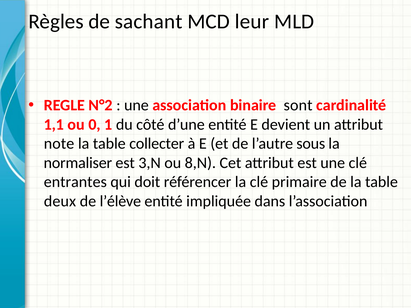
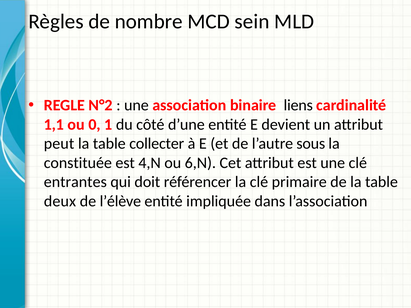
sachant: sachant -> nombre (149, 21)
leur: leur -> sein (252, 21)
sont: sont -> liens (298, 105)
note: note -> peut (59, 144)
normaliser: normaliser -> constituée (78, 163)
3,N: 3,N -> 4,N (150, 163)
8,N: 8,N -> 6,N (200, 163)
